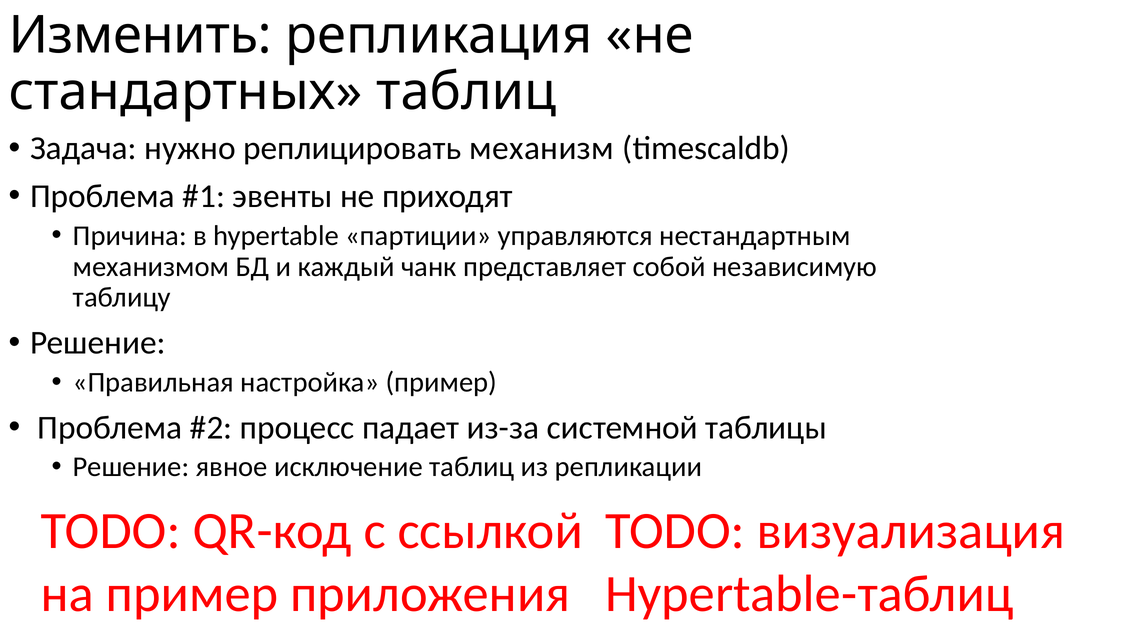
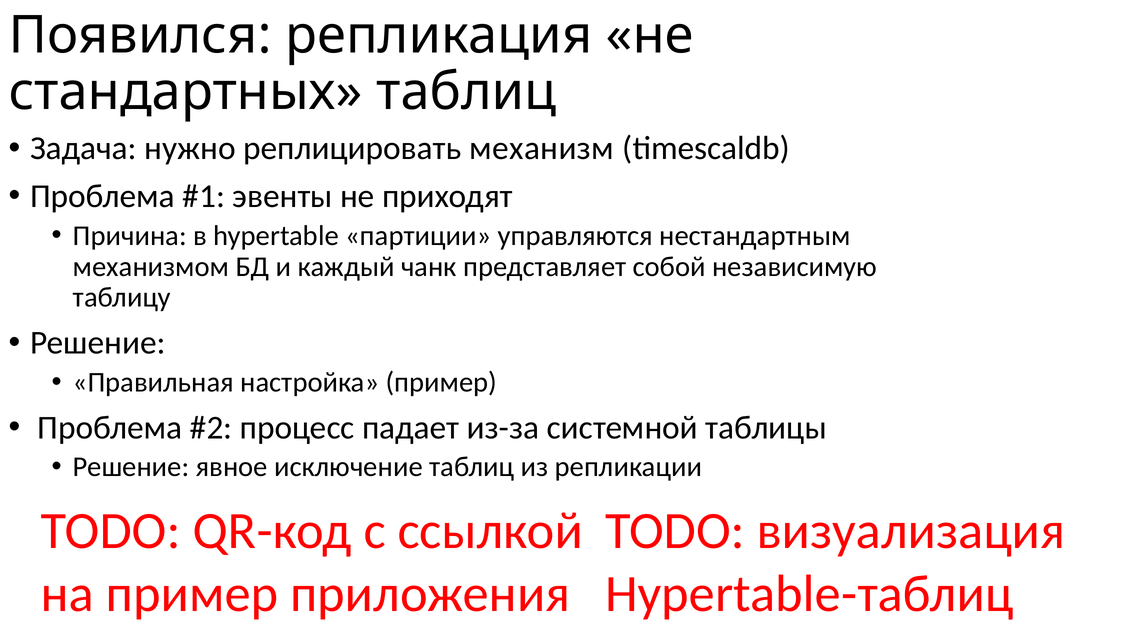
Изменить: Изменить -> Появился (140, 35)
